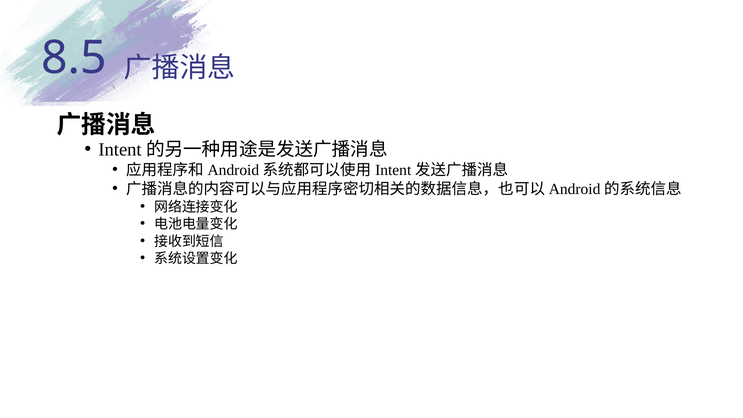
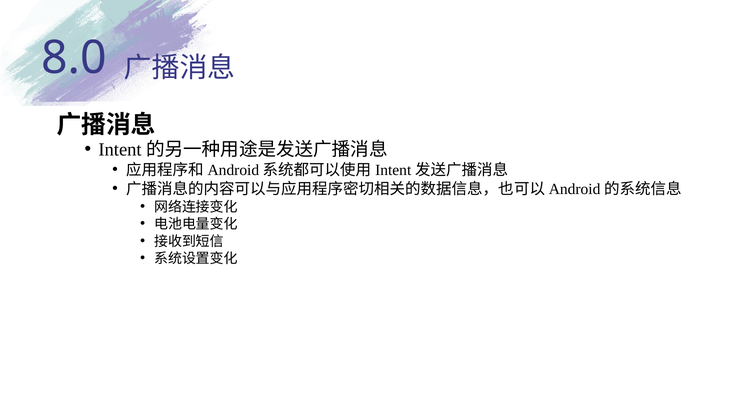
8.5: 8.5 -> 8.0 (74, 58)
